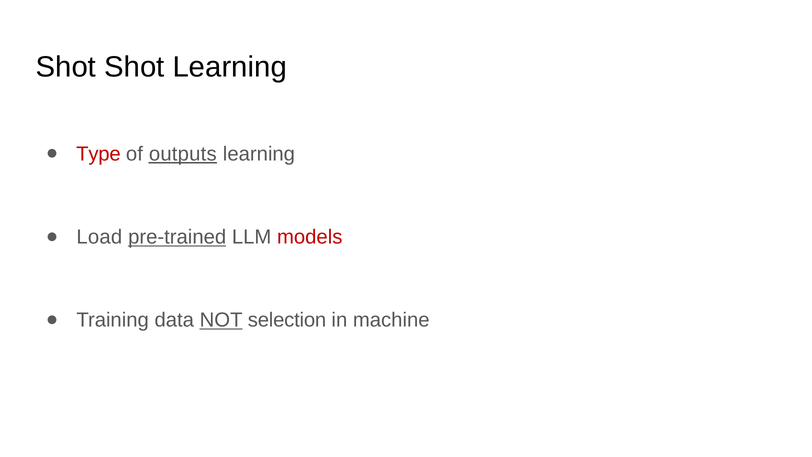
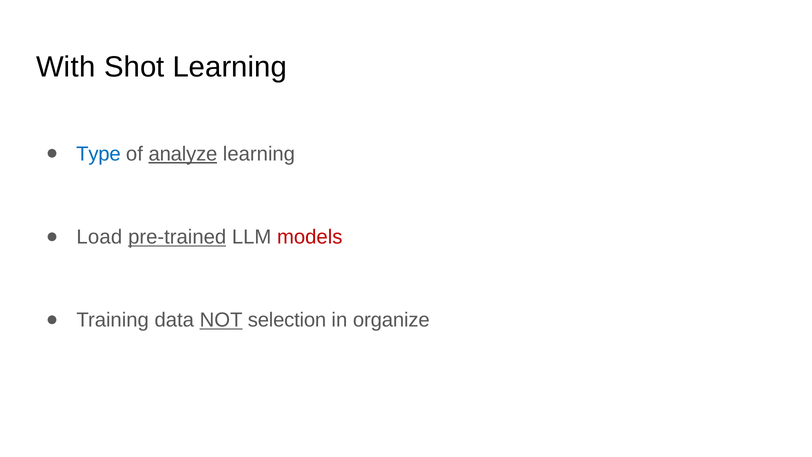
Shot: Shot -> With (66, 67)
Type colour: red -> blue (98, 154)
outputs: outputs -> analyze (183, 154)
machine: machine -> organize (391, 320)
